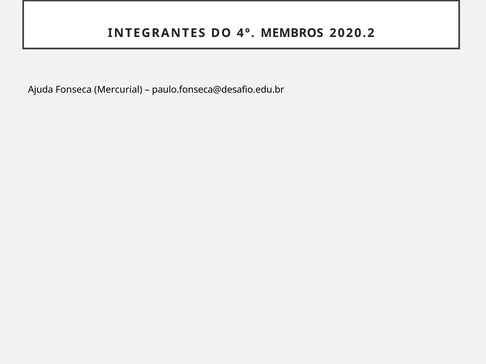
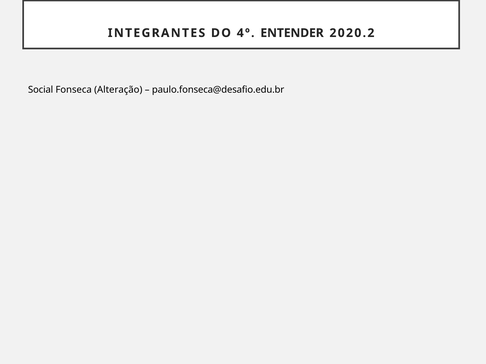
MEMBROS: MEMBROS -> ENTENDER (292, 33)
Ajuda: Ajuda -> Social (41, 90)
Mercurial: Mercurial -> Alteração (118, 90)
